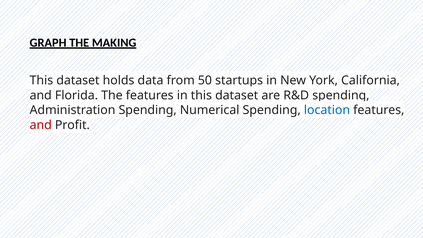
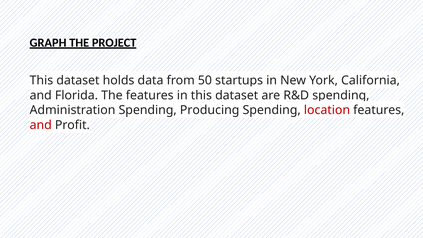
MAKING: MAKING -> PROJECT (114, 43)
Numerical: Numerical -> Producing (210, 110)
location colour: blue -> red (327, 110)
